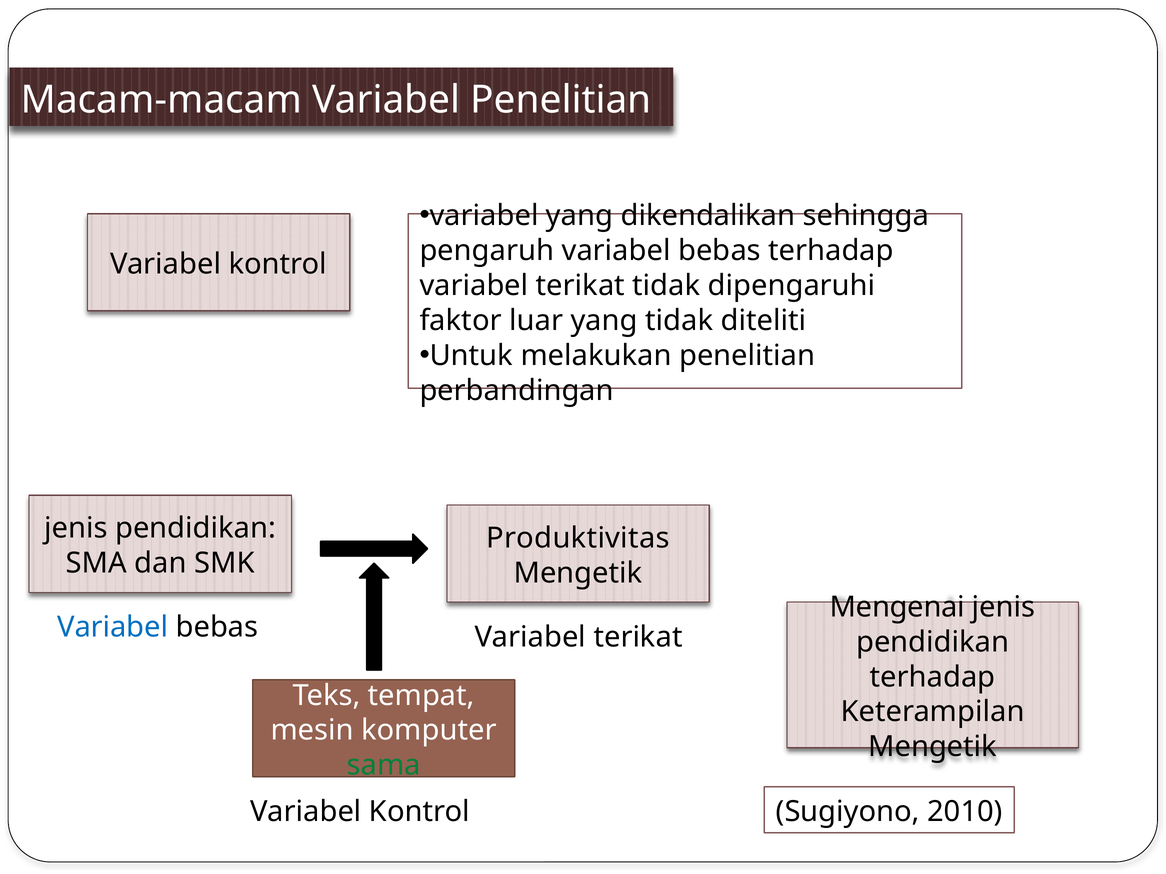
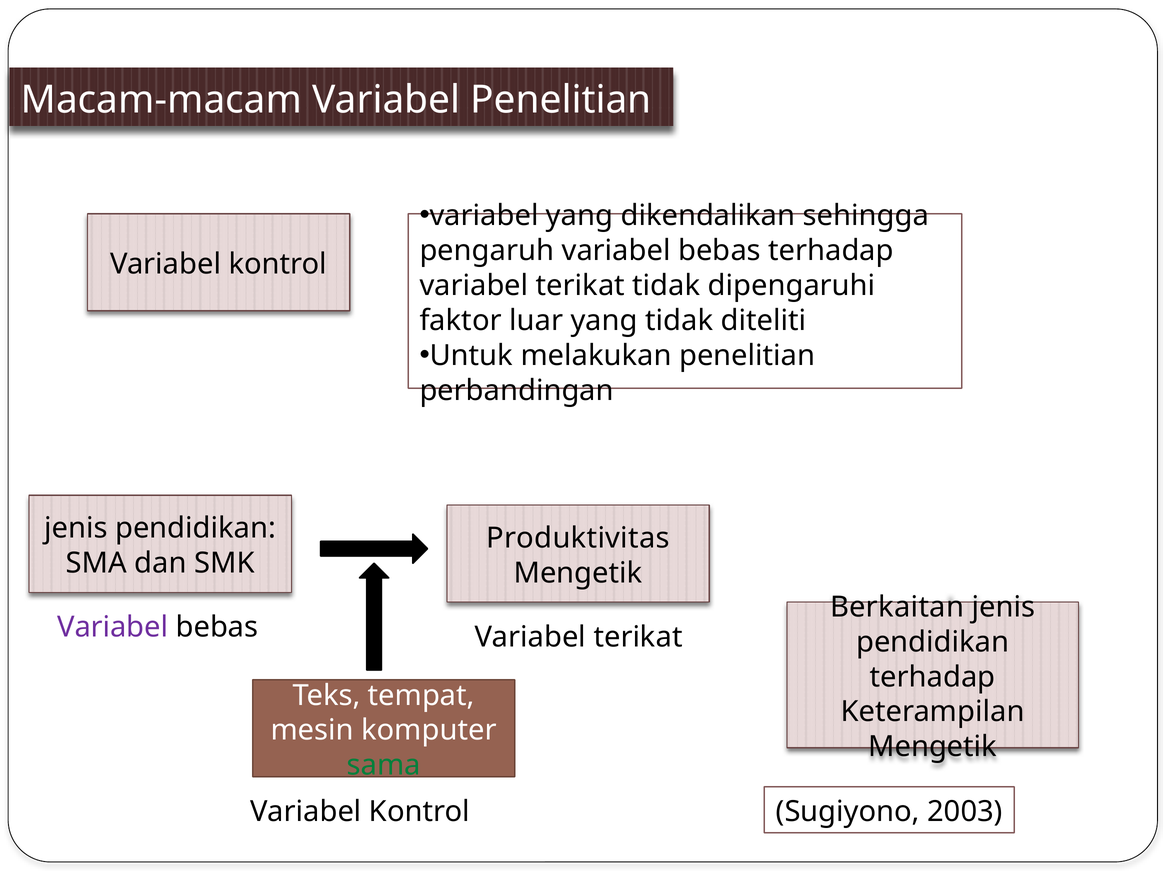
Mengenai: Mengenai -> Berkaitan (897, 607)
Variabel colour: blue -> purple (113, 628)
2010: 2010 -> 2003 (965, 812)
